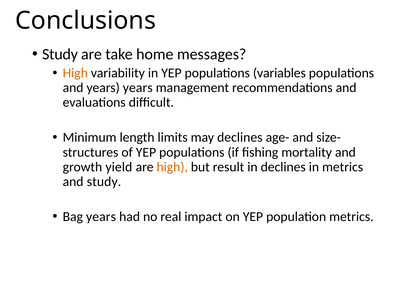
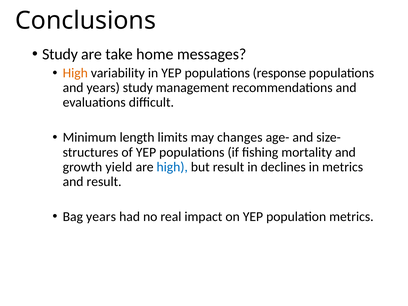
variables: variables -> response (279, 73)
years years: years -> study (138, 88)
may declines: declines -> changes (240, 138)
high colour: orange -> blue (172, 167)
and study: study -> result (104, 182)
